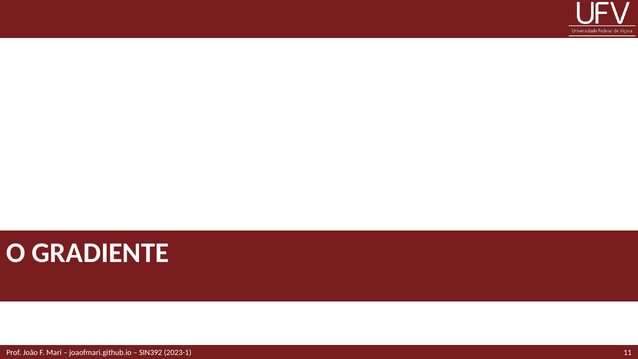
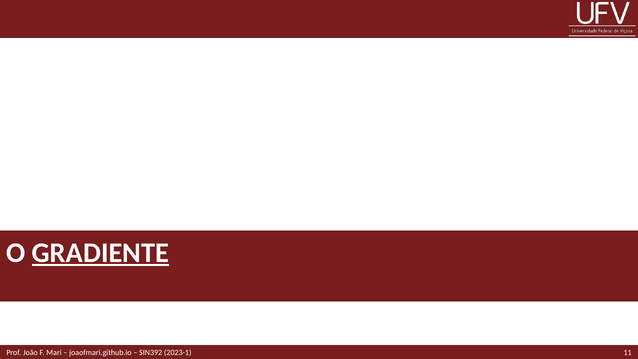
GRADIENTE underline: none -> present (100, 253)
